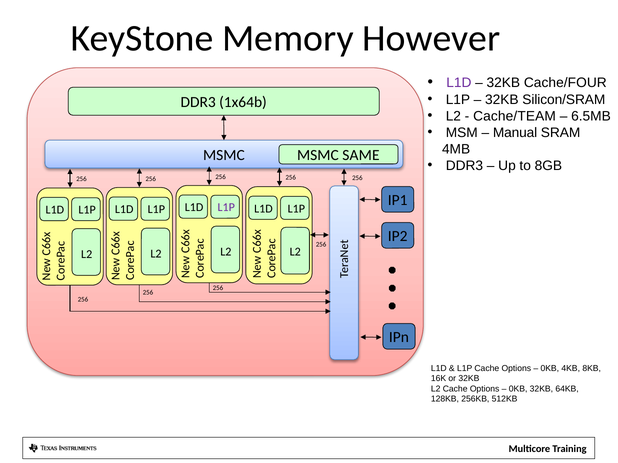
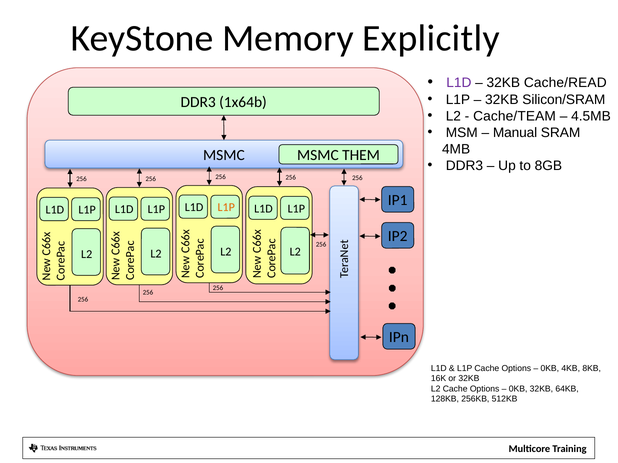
However: However -> Explicitly (431, 39)
Cache/FOUR: Cache/FOUR -> Cache/READ (565, 83)
6.5MB: 6.5MB -> 4.5MB (591, 116)
SAME: SAME -> THEM (361, 156)
L1P colour: purple -> orange (226, 208)
